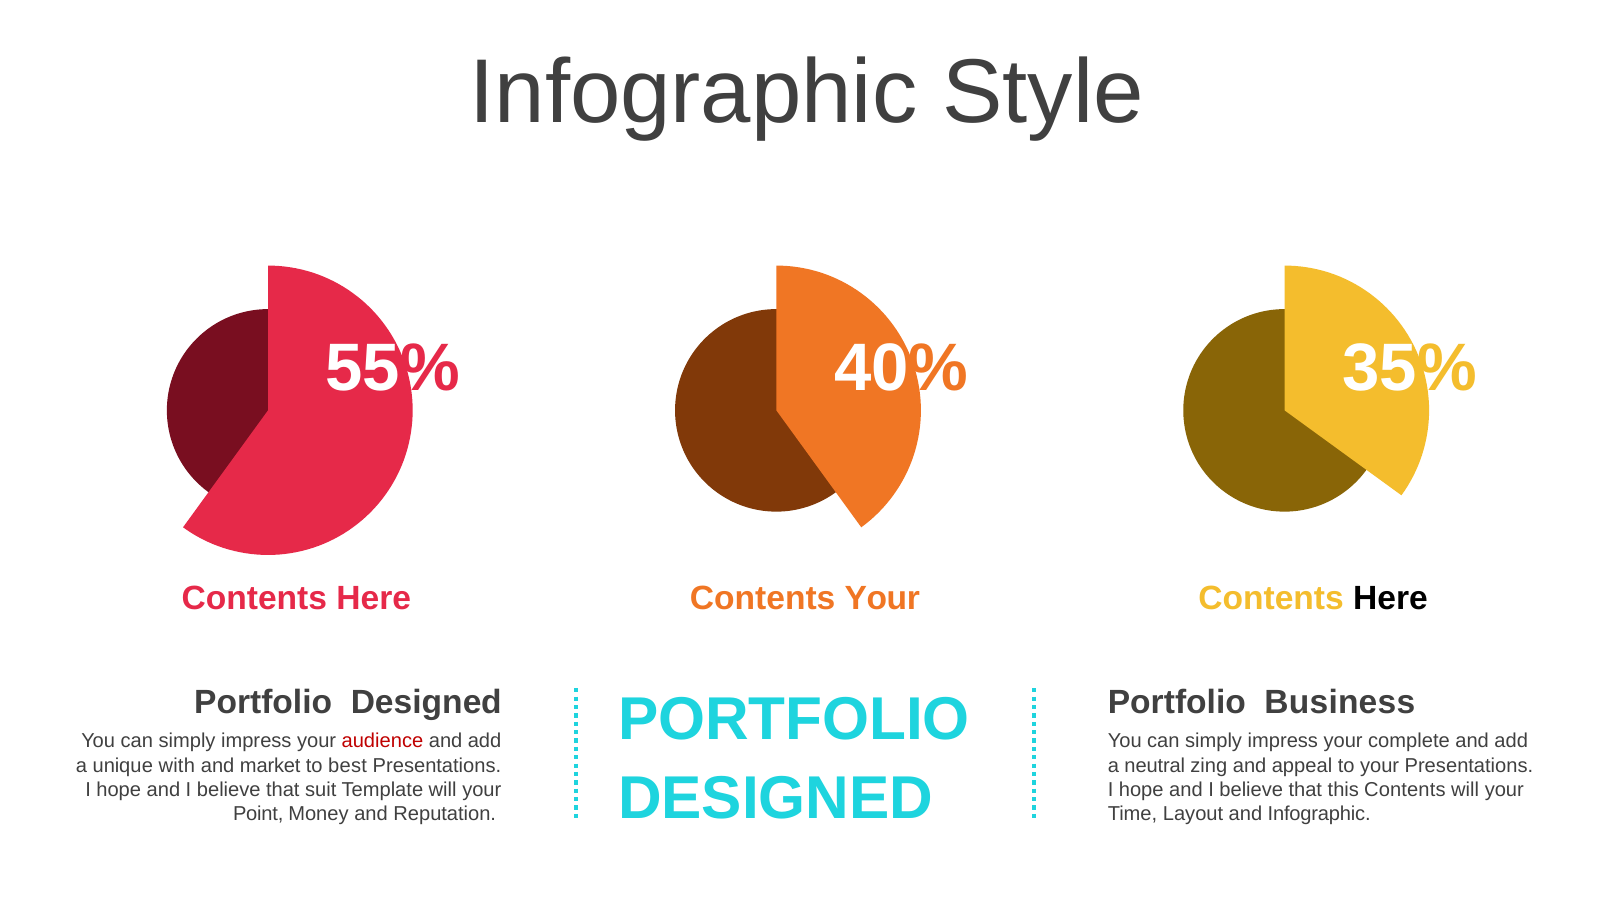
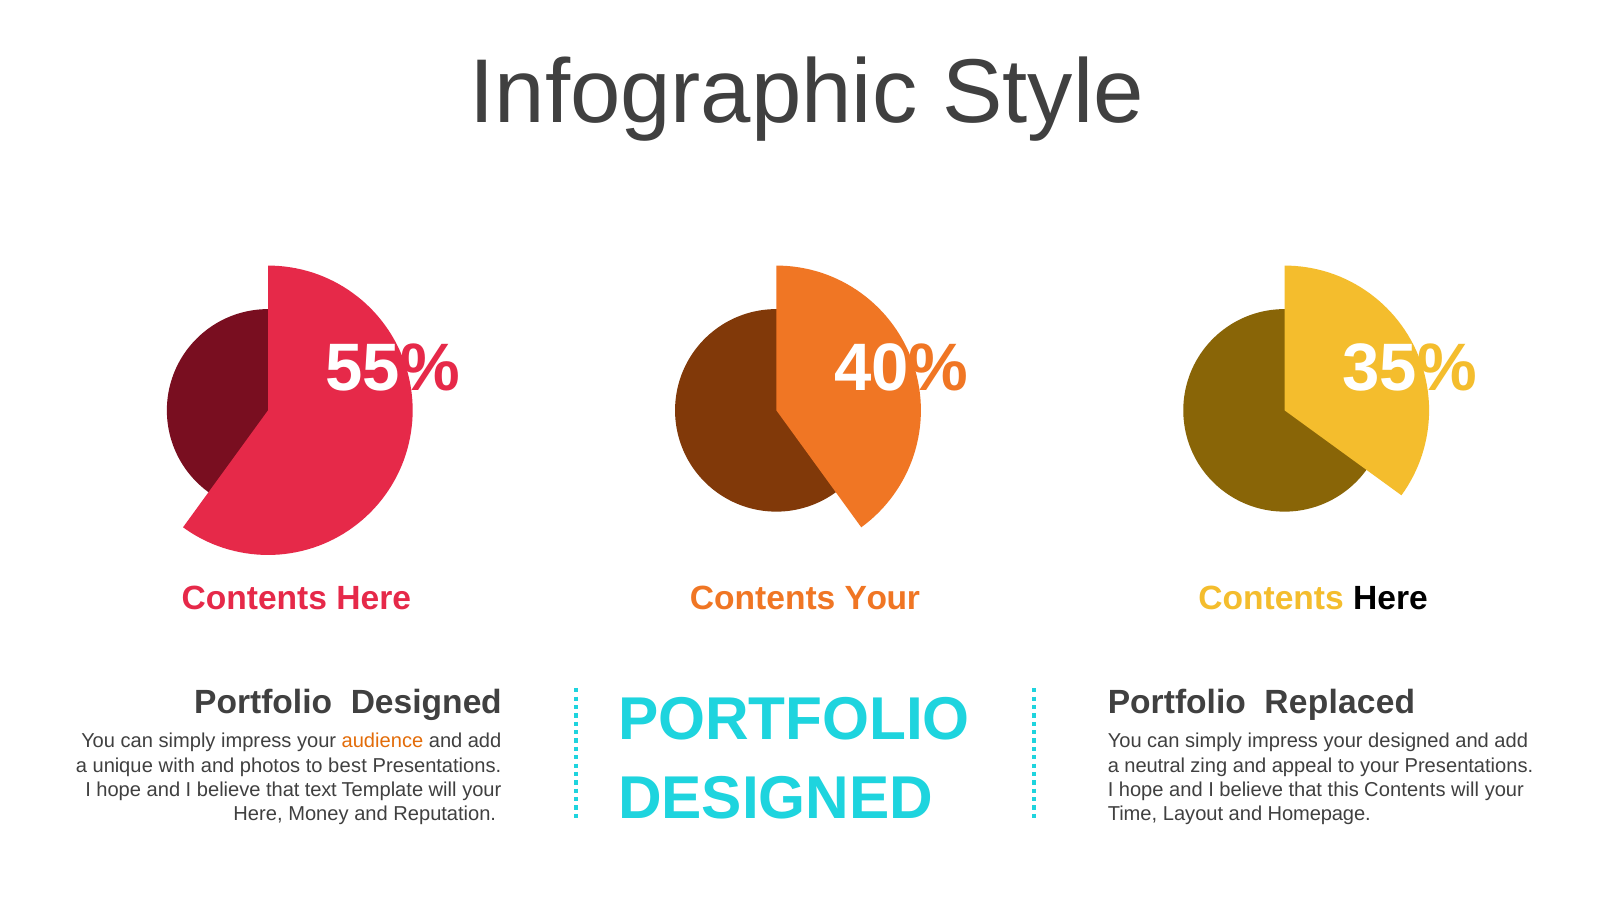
Business: Business -> Replaced (1340, 702)
audience colour: red -> orange (382, 741)
your complete: complete -> designed (1409, 741)
market: market -> photos (270, 765)
suit: suit -> text (321, 789)
Point: Point -> Here (258, 813)
and Infographic: Infographic -> Homepage (1319, 813)
